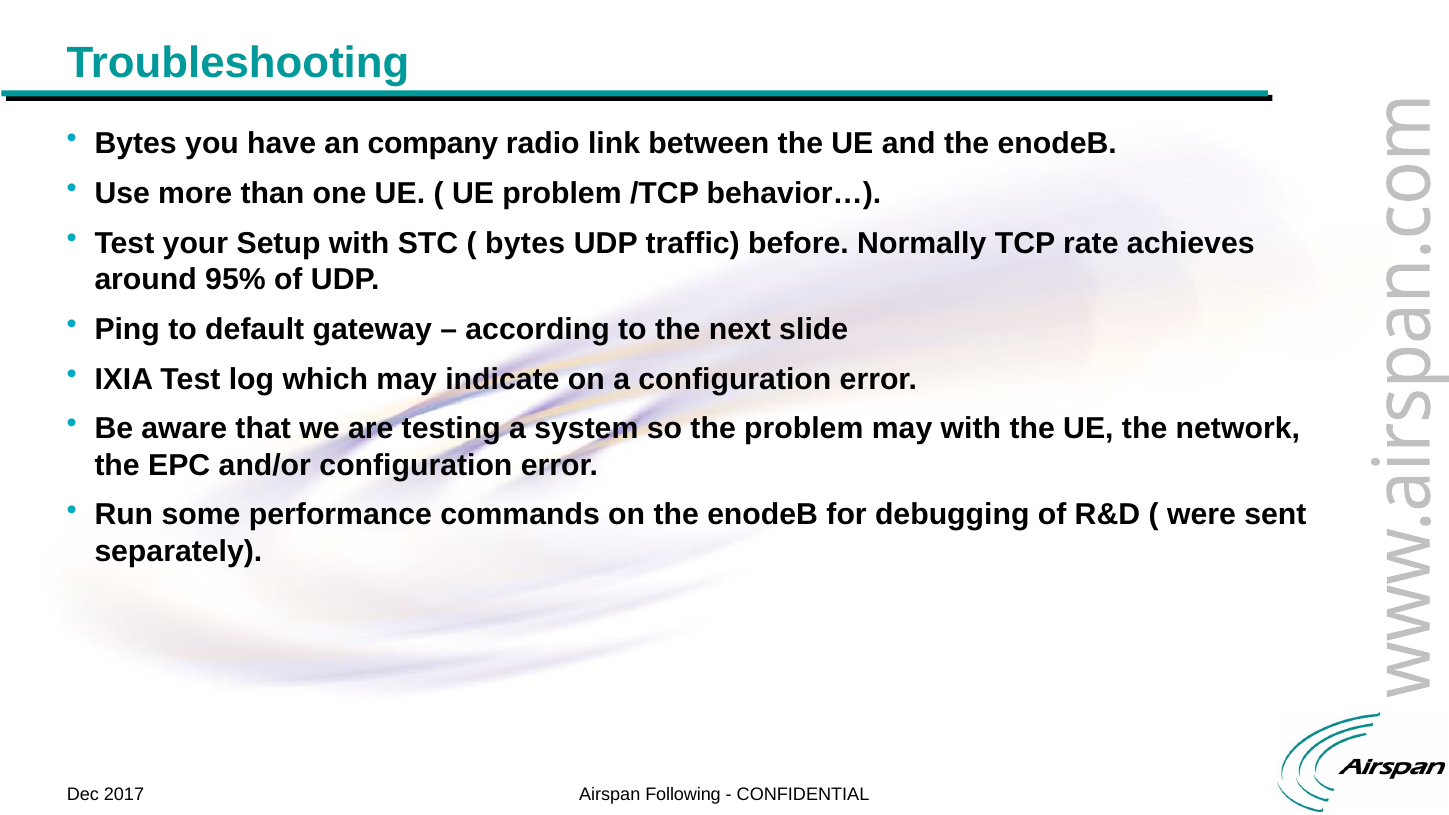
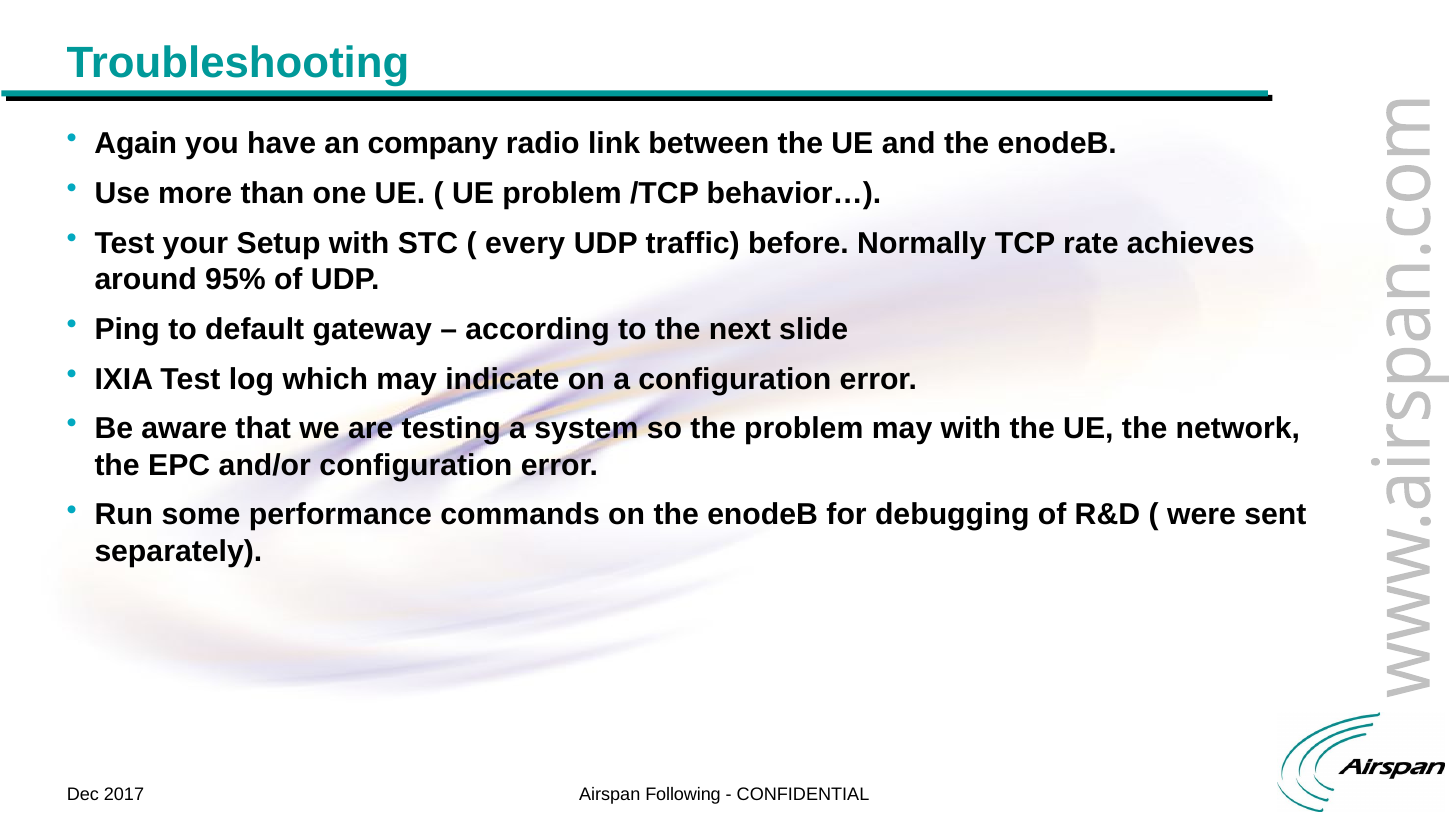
Bytes: Bytes -> Again (136, 143)
bytes: bytes -> every (525, 243)
